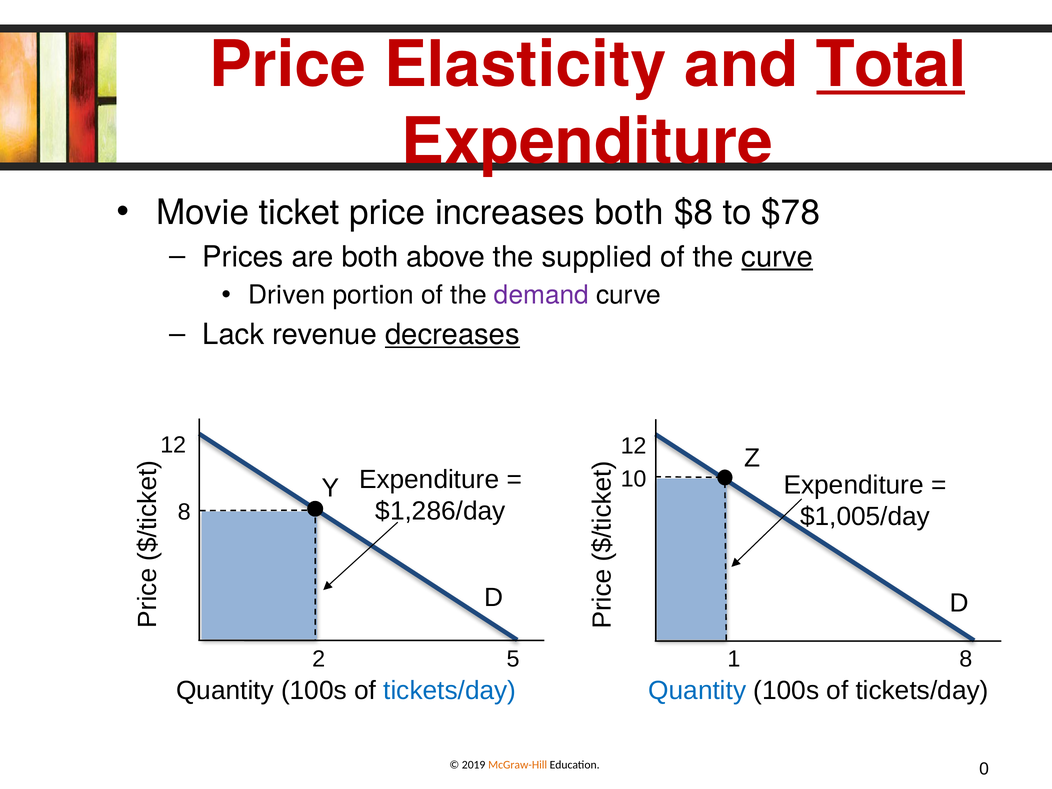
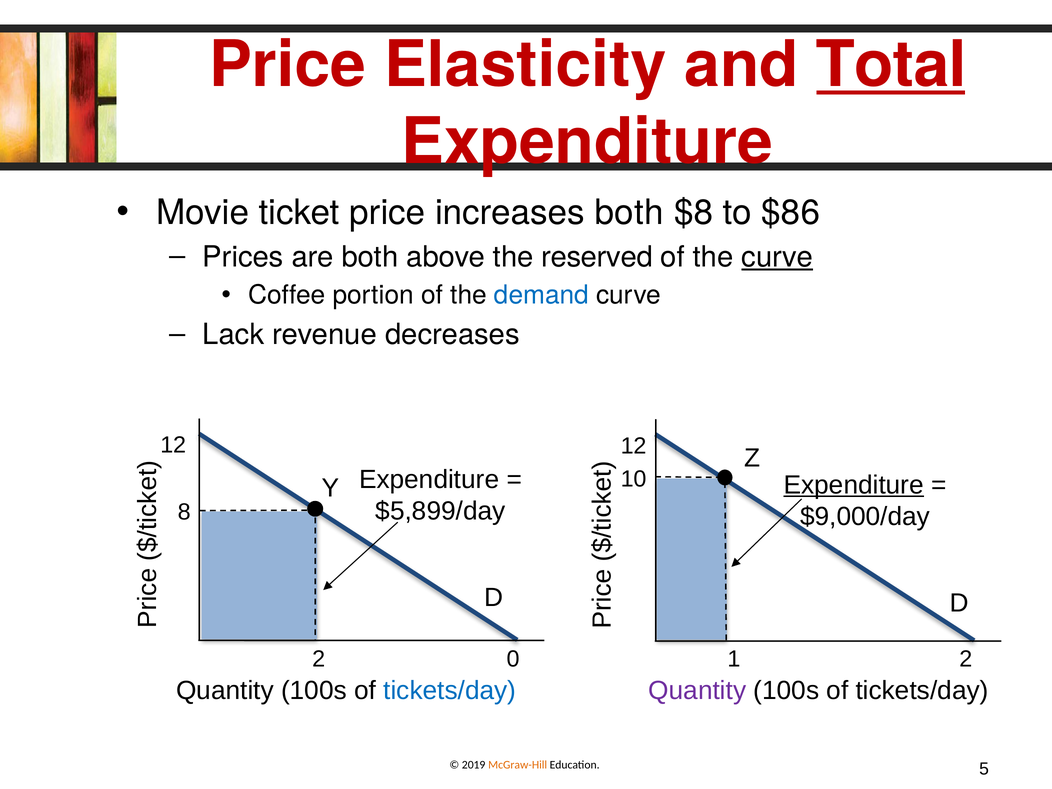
$78: $78 -> $86 (791, 213)
supplied: supplied -> reserved (597, 257)
Driven: Driven -> Coffee (287, 295)
demand colour: purple -> blue (541, 295)
decreases underline: present -> none (452, 335)
Expenditure underline: none -> present (854, 485)
$1,286/day: $1,286/day -> $5,899/day (440, 511)
$1,005/day: $1,005/day -> $9,000/day (865, 517)
5: 5 -> 0 (513, 659)
1 8: 8 -> 2 (966, 659)
Quantity colour: blue -> purple (697, 691)
0: 0 -> 5 (984, 769)
